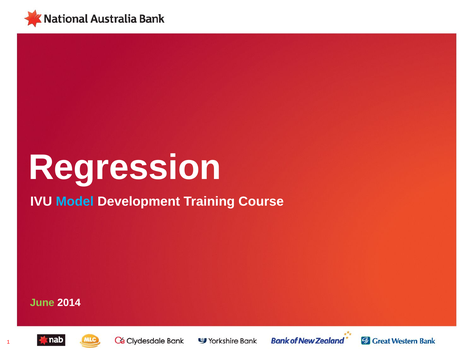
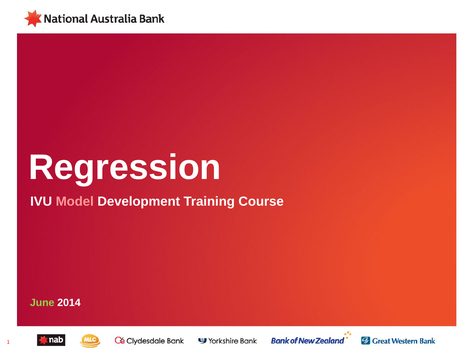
Model colour: light blue -> pink (75, 201)
